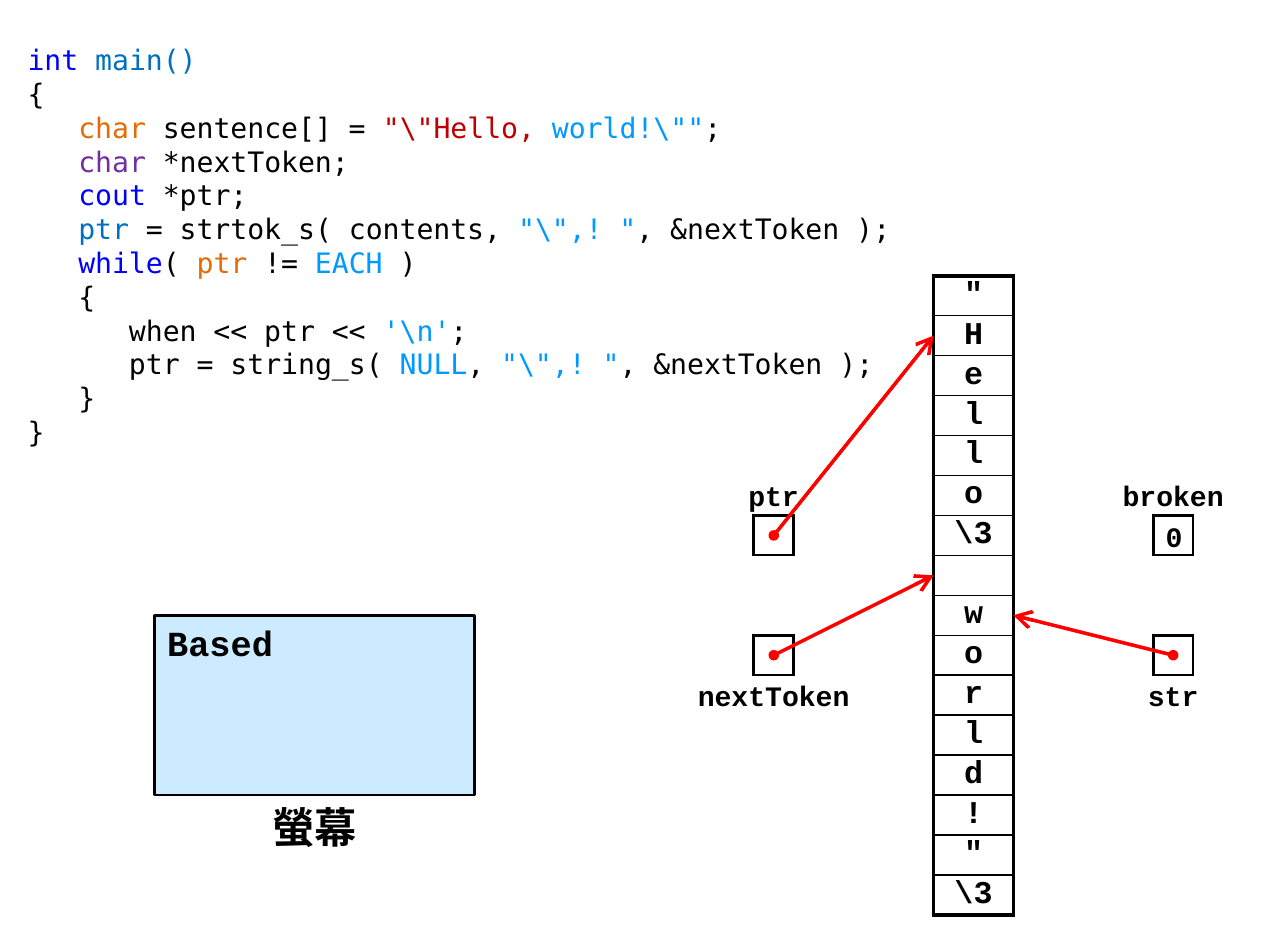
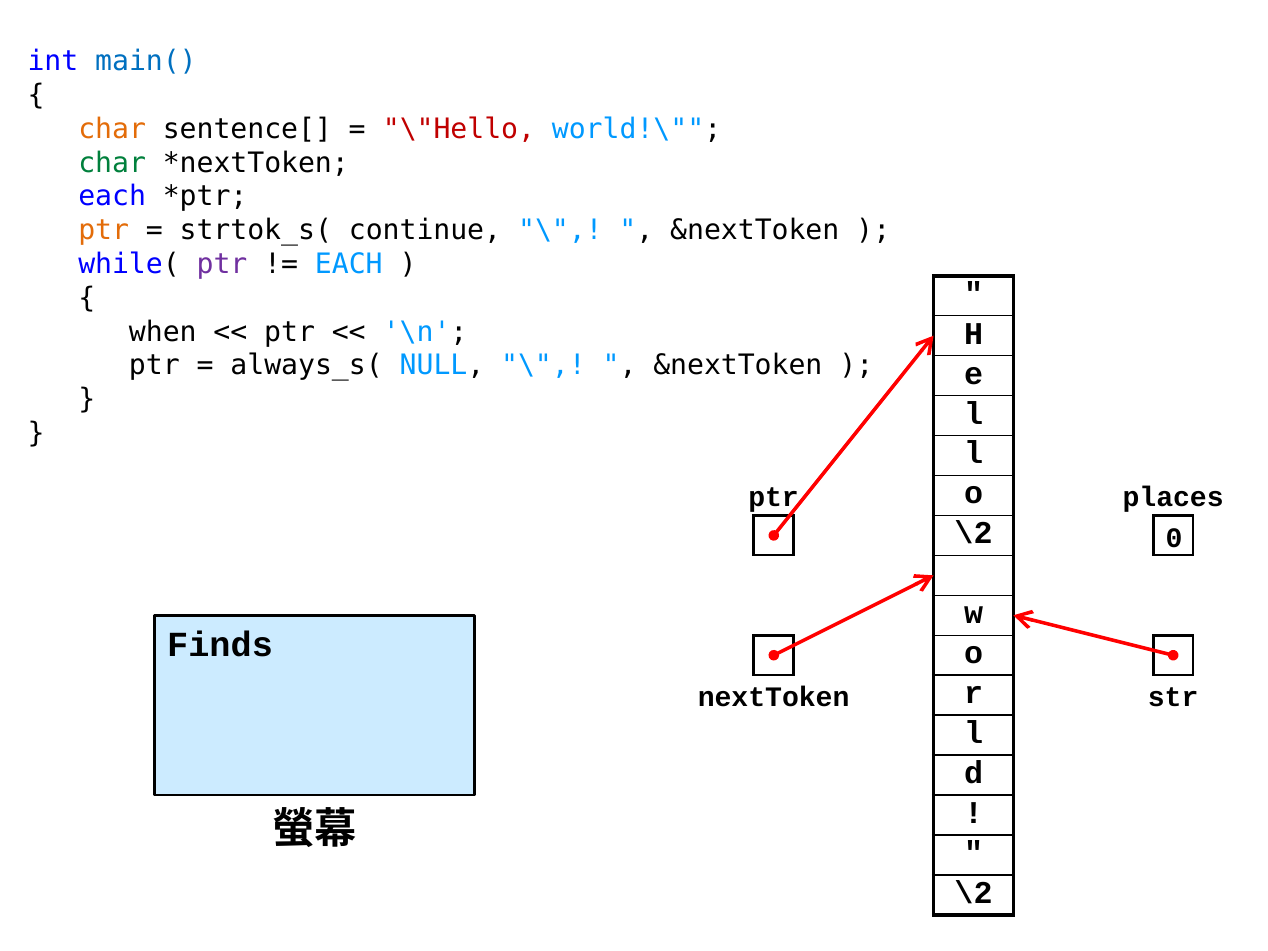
char colour: purple -> green (112, 163)
cout: cout -> each (112, 197)
ptr colour: blue -> orange (104, 230)
contents: contents -> continue (425, 230)
ptr colour: orange -> purple (222, 264)
string_s(: string_s( -> always_s( (307, 366)
broken: broken -> places (1173, 497)
\3: \3 -> \2 (974, 533)
Based: Based -> Finds (220, 645)
\3: \3 -> \2 (974, 893)
